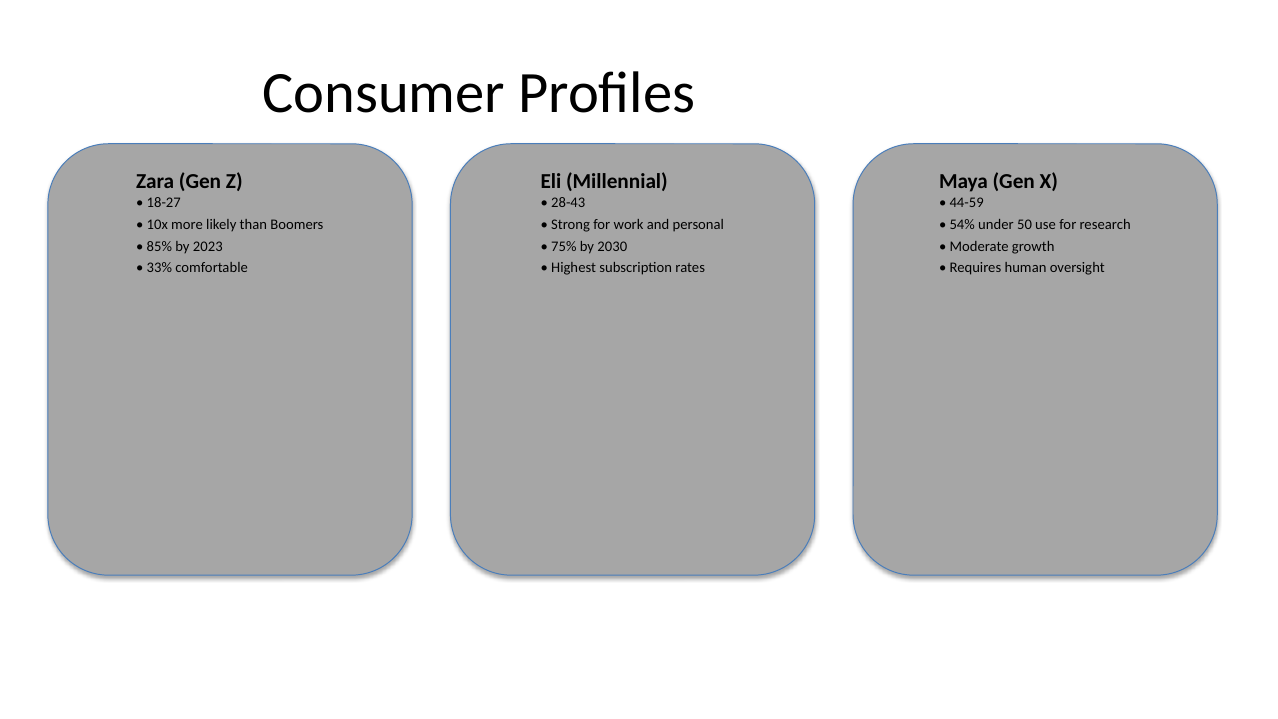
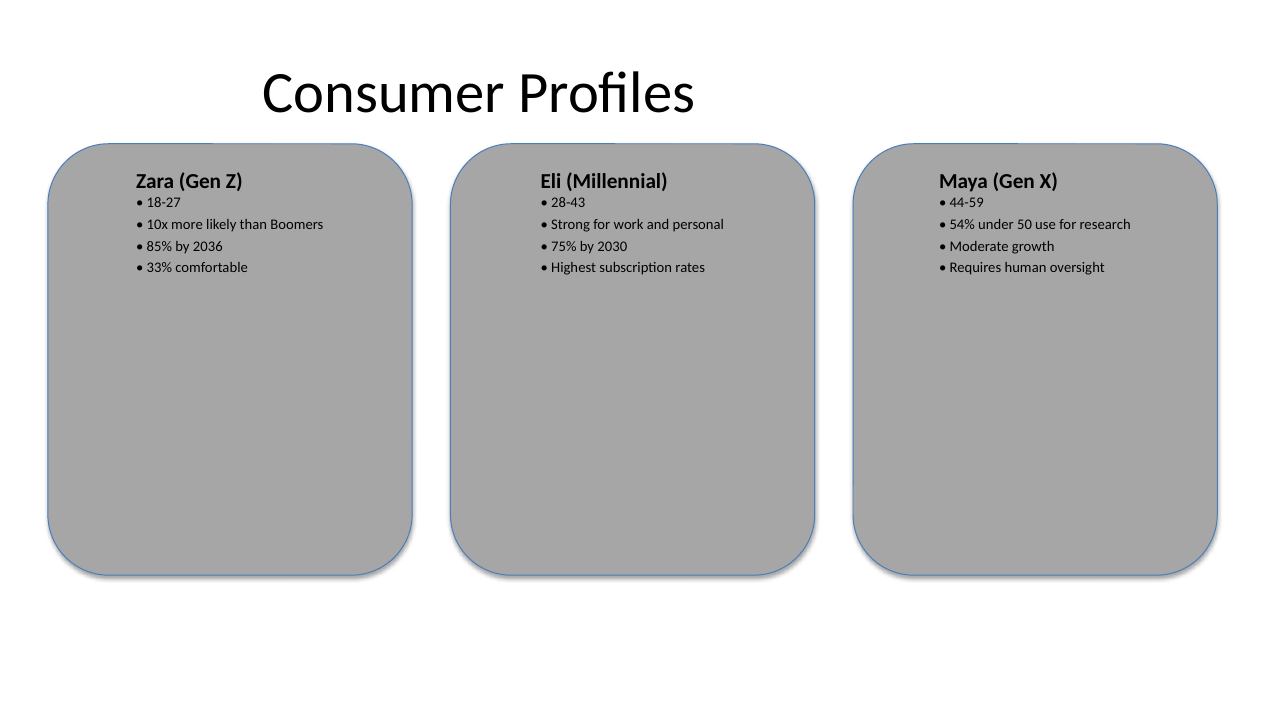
2023: 2023 -> 2036 (208, 246)
